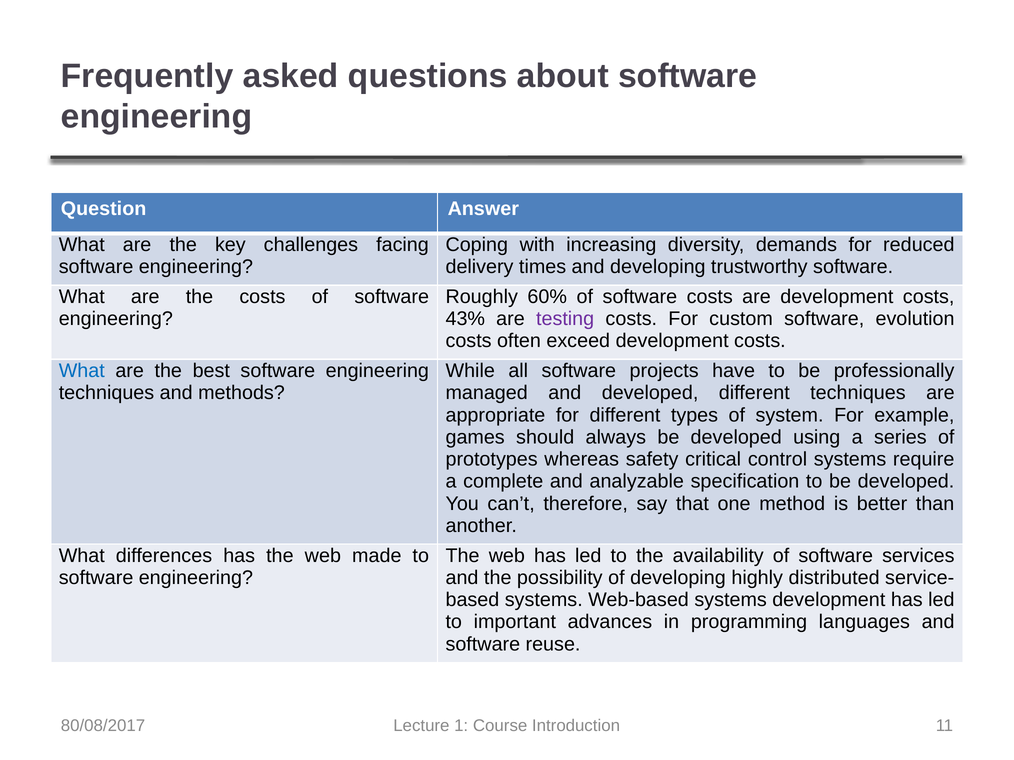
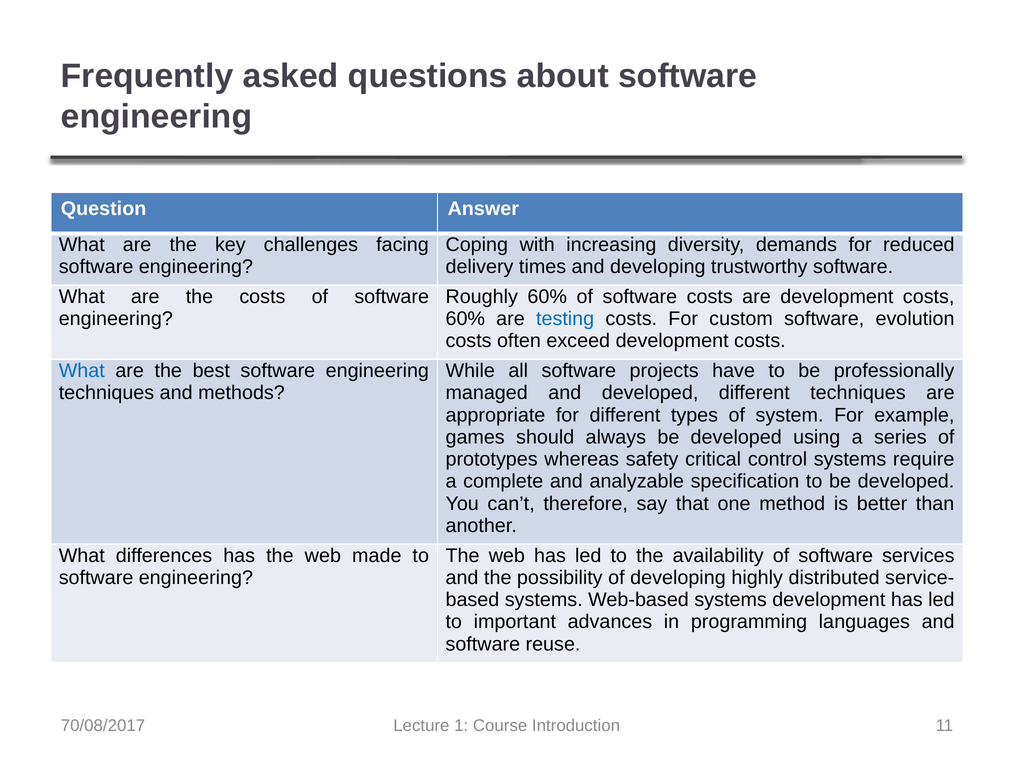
43%: 43% -> 60% (465, 319)
testing colour: purple -> blue (565, 319)
80/08/2017: 80/08/2017 -> 70/08/2017 (103, 726)
